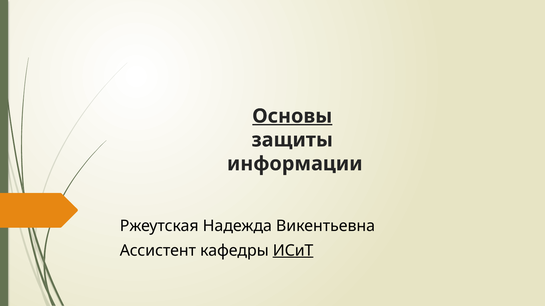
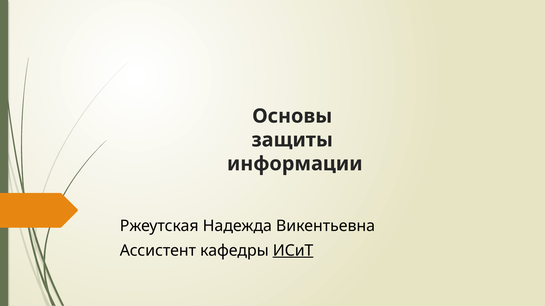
Основы underline: present -> none (292, 116)
